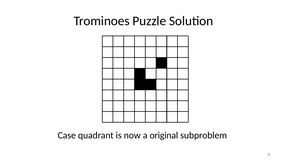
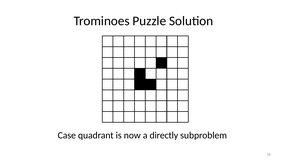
original: original -> directly (164, 135)
